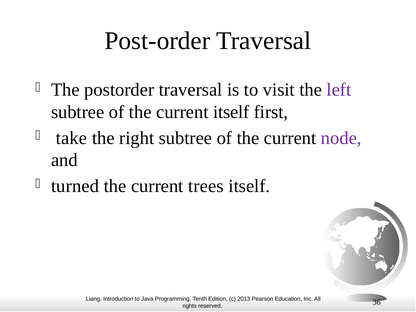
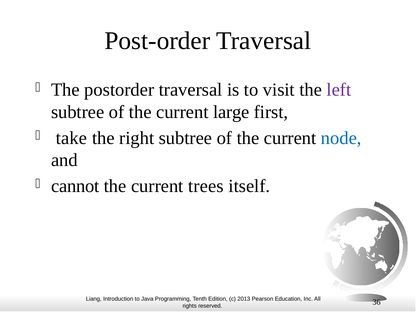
current itself: itself -> large (231, 112)
node colour: purple -> blue (341, 138)
turned: turned -> cannot (75, 186)
